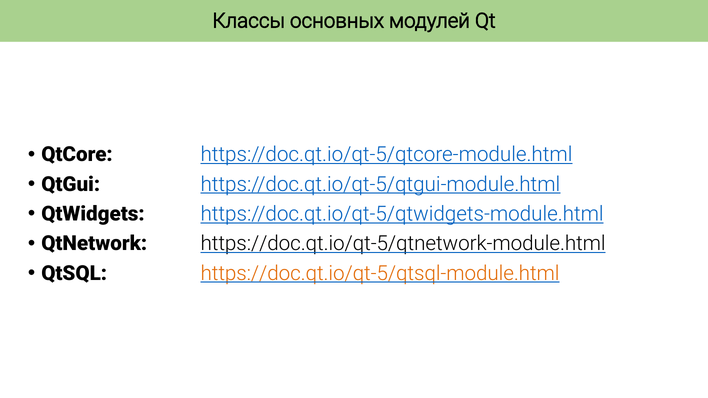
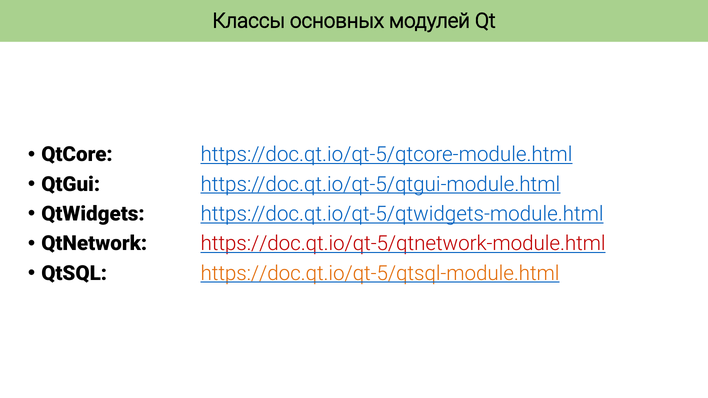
https://doc.qt.io/qt-5/qtnetwork-module.html colour: black -> red (403, 244)
